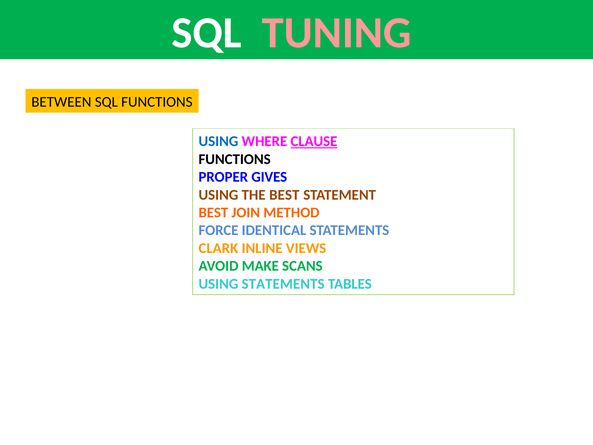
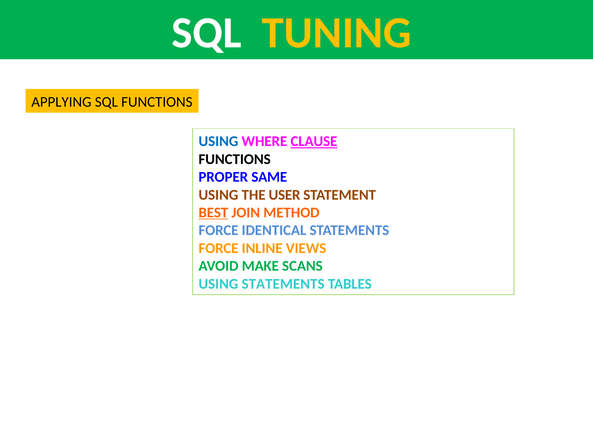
TUNING colour: pink -> yellow (337, 33)
BETWEEN: BETWEEN -> APPLYING (61, 102)
GIVES: GIVES -> SAME (269, 177)
THE BEST: BEST -> USER (285, 195)
BEST underline: none -> present (213, 212)
CLARK: CLARK -> FORCE (218, 248)
